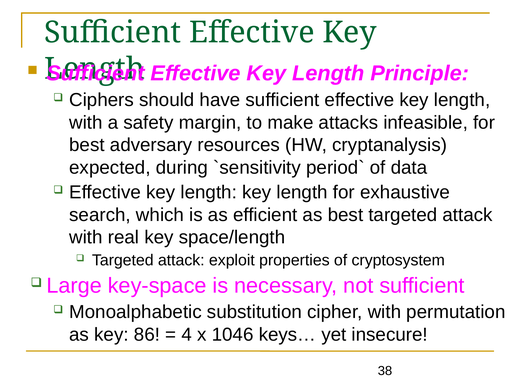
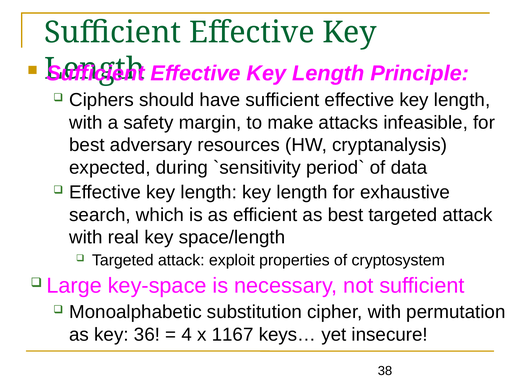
86: 86 -> 36 (147, 335)
1046: 1046 -> 1167 (233, 335)
